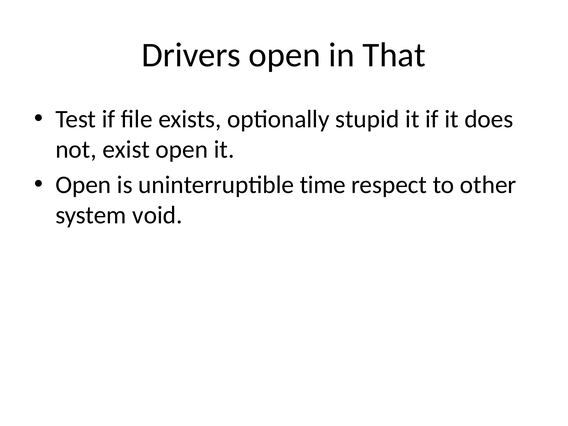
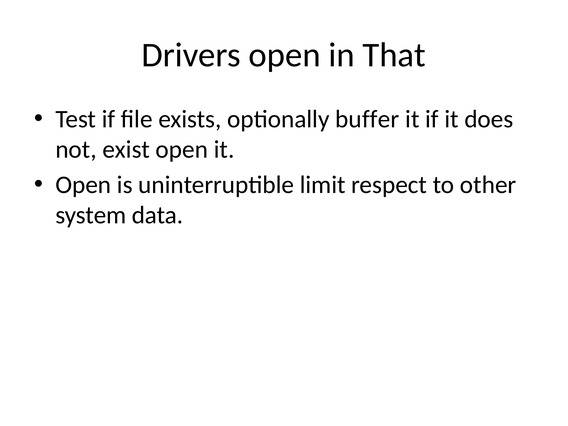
stupid: stupid -> buffer (367, 119)
time: time -> limit (323, 185)
void: void -> data (158, 215)
